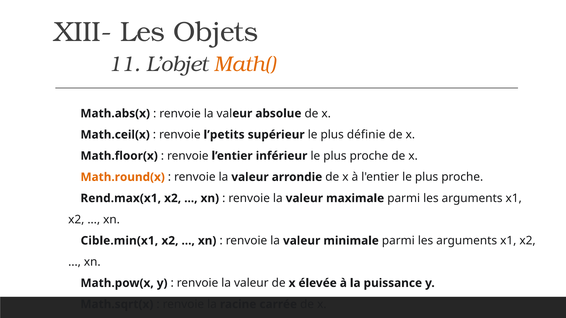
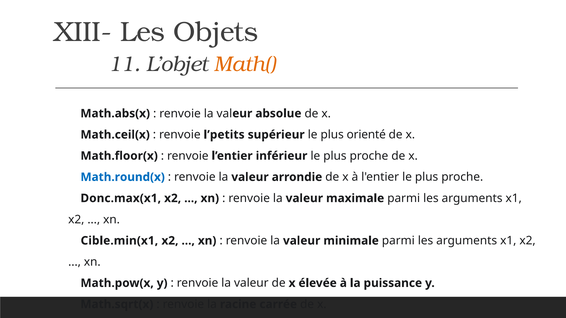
définie: définie -> orienté (366, 135)
Math.round(x colour: orange -> blue (123, 177)
Rend.max(x1: Rend.max(x1 -> Donc.max(x1 (121, 198)
